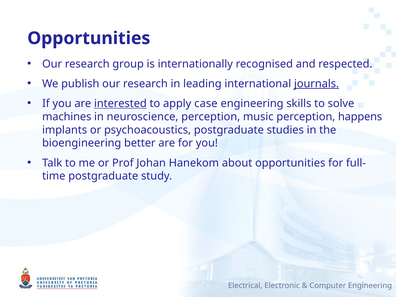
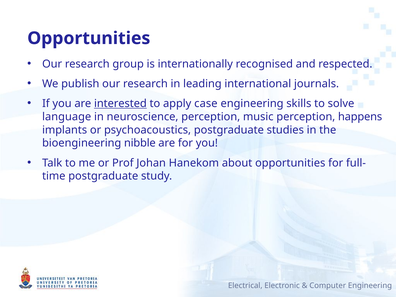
journals underline: present -> none (317, 84)
machines: machines -> language (67, 117)
better: better -> nibble (140, 143)
